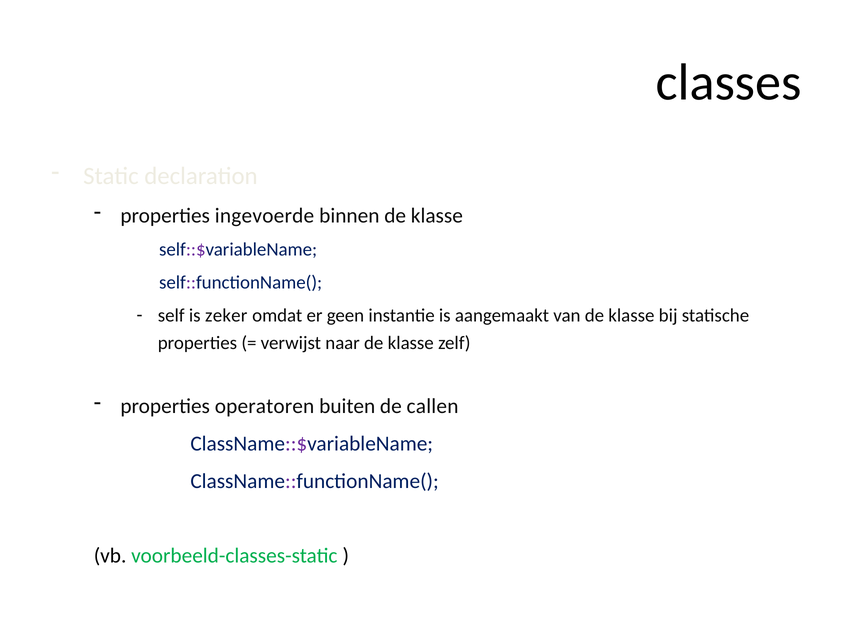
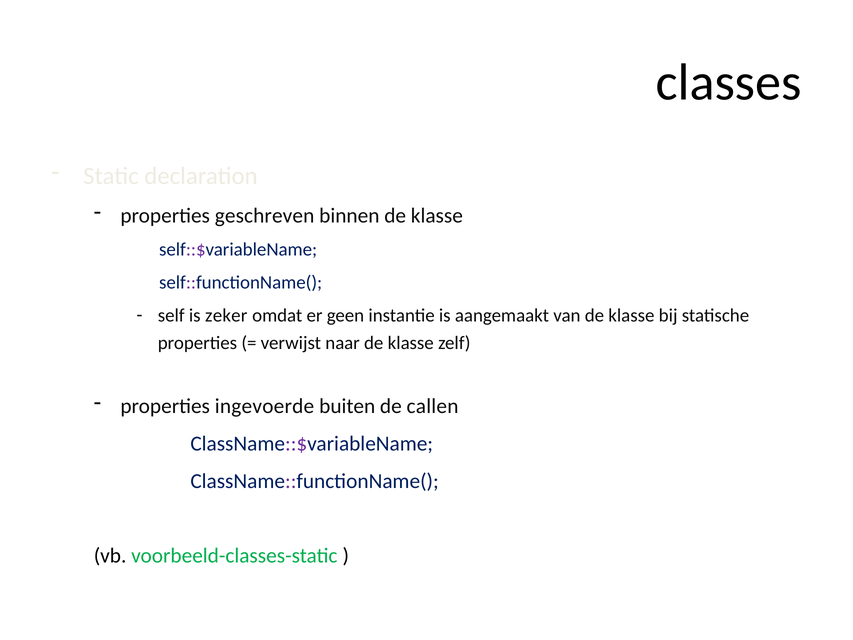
ingevoerde: ingevoerde -> geschreven (265, 215)
operatoren: operatoren -> ingevoerde (265, 406)
